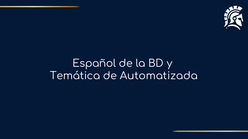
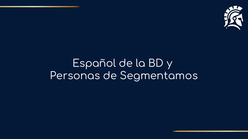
Temática: Temática -> Personas (75, 76)
Automatizada: Automatizada -> Segmentamos (159, 76)
